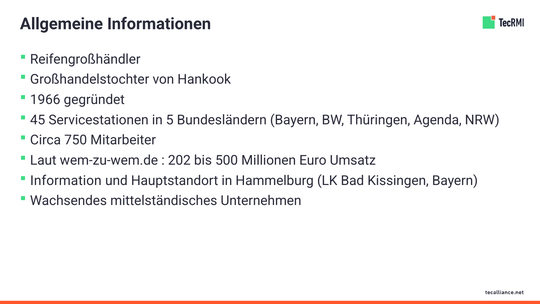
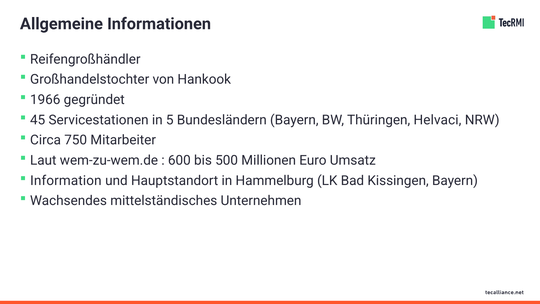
Agenda: Agenda -> Helvaci (437, 120)
202: 202 -> 600 (179, 160)
